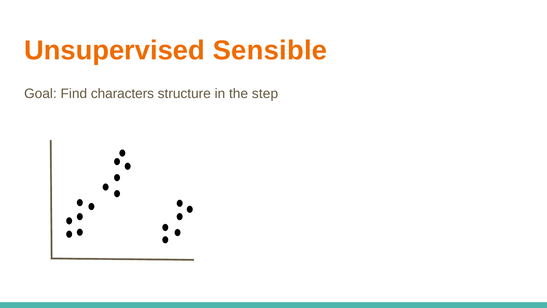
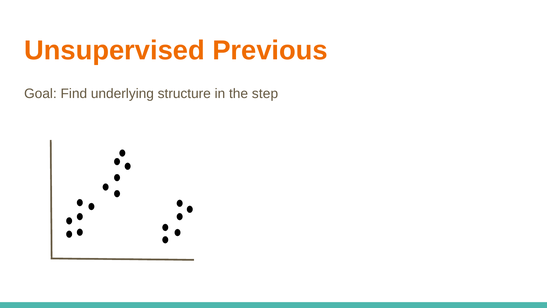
Sensible: Sensible -> Previous (270, 50)
characters: characters -> underlying (122, 94)
